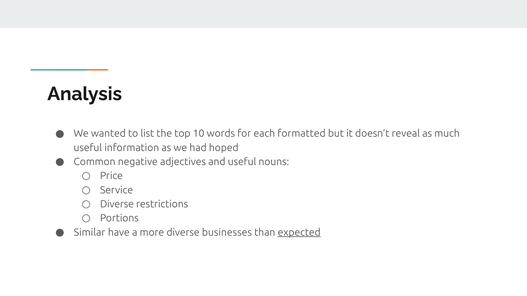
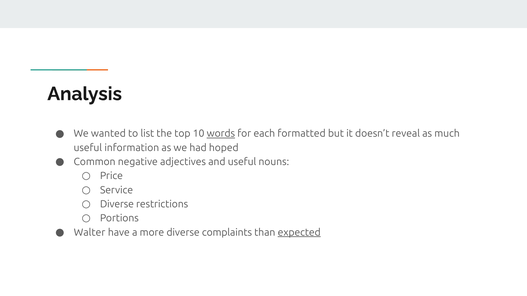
words underline: none -> present (221, 134)
Similar: Similar -> Walter (90, 233)
businesses: businesses -> complaints (227, 233)
